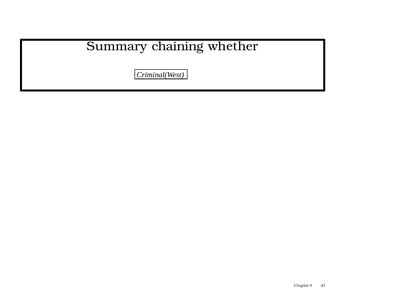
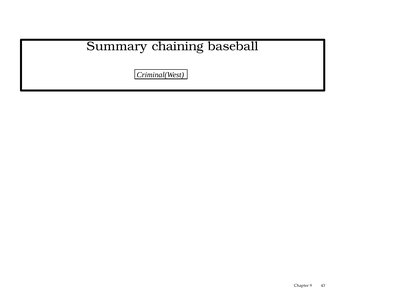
whether: whether -> baseball (233, 46)
